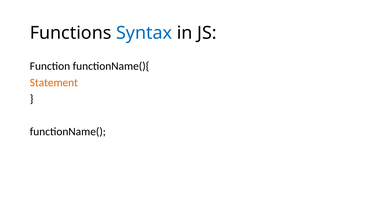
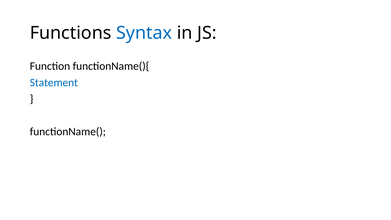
Statement colour: orange -> blue (54, 83)
